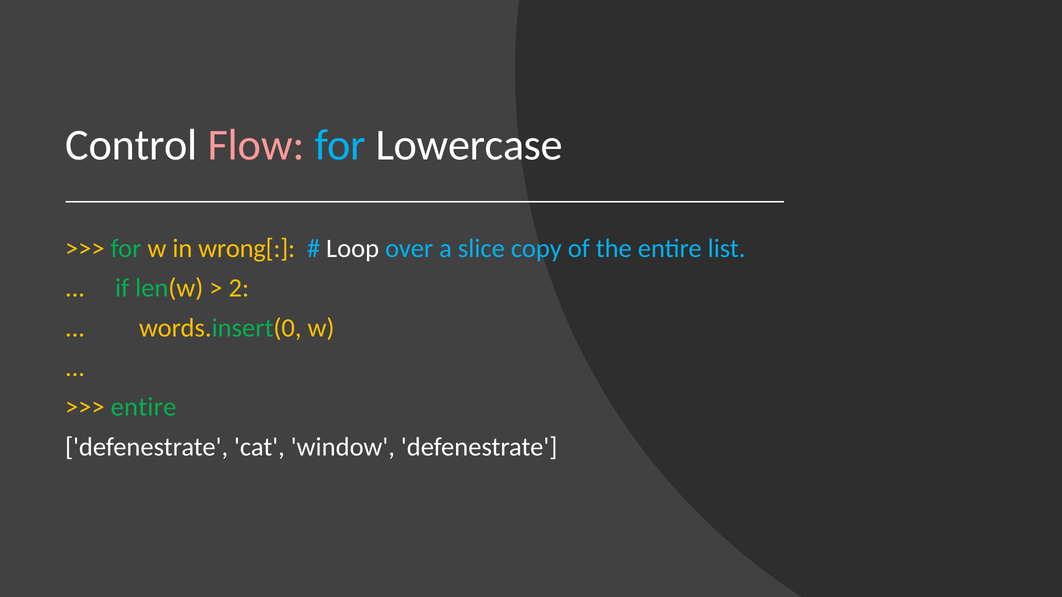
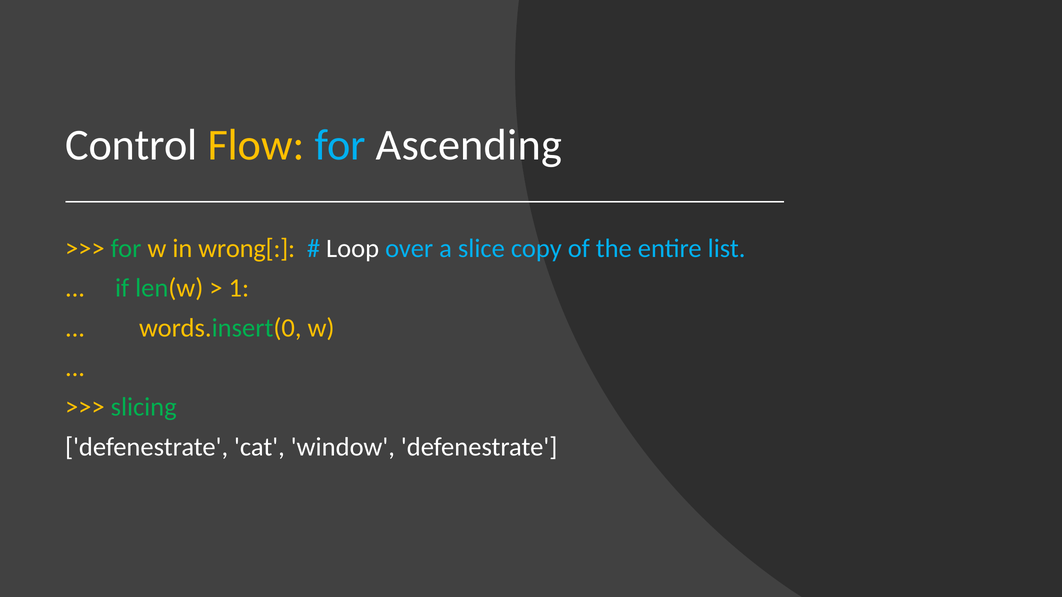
Flow colour: pink -> yellow (256, 145)
Lowercase: Lowercase -> Ascending (469, 145)
2: 2 -> 1 (239, 288)
entire: entire -> slicing (144, 407)
